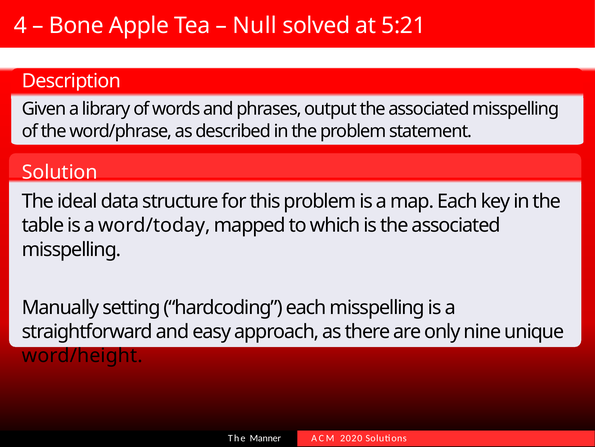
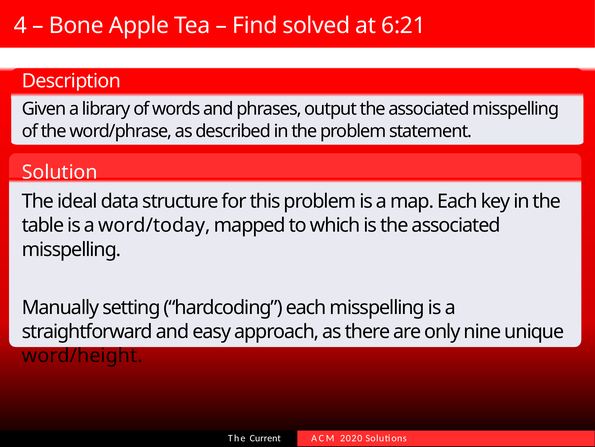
Null: Null -> Find (255, 26)
5:21: 5:21 -> 6:21 (404, 26)
Manner: Manner -> Current (265, 438)
